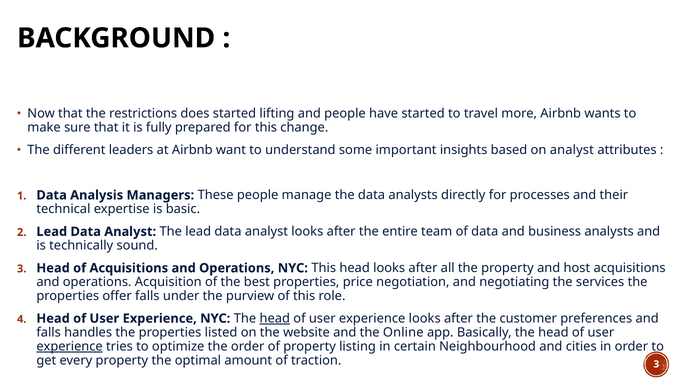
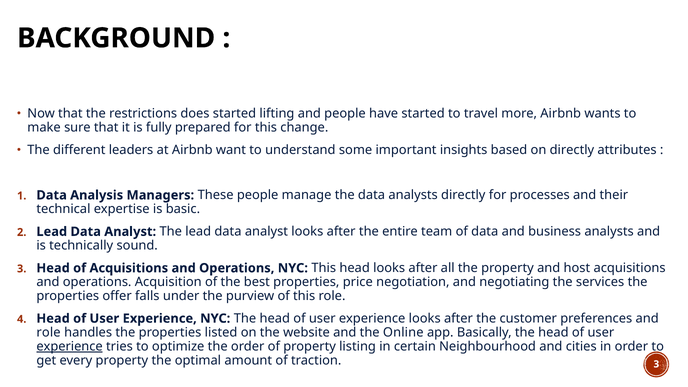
on analyst: analyst -> directly (572, 150)
head underline: present -> none (275, 318)
falls: falls -> role (49, 332)
